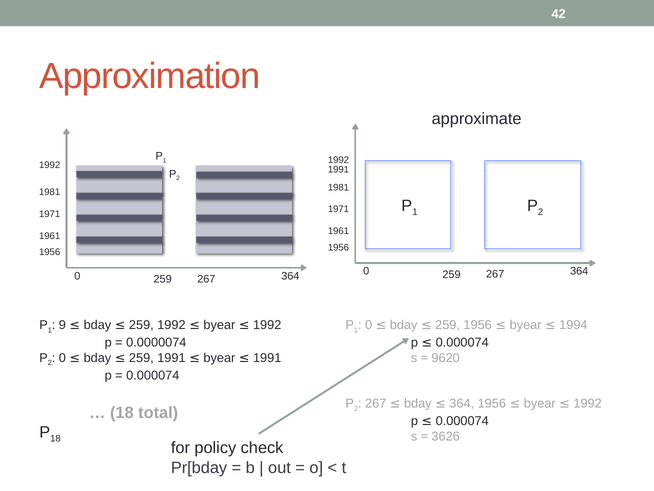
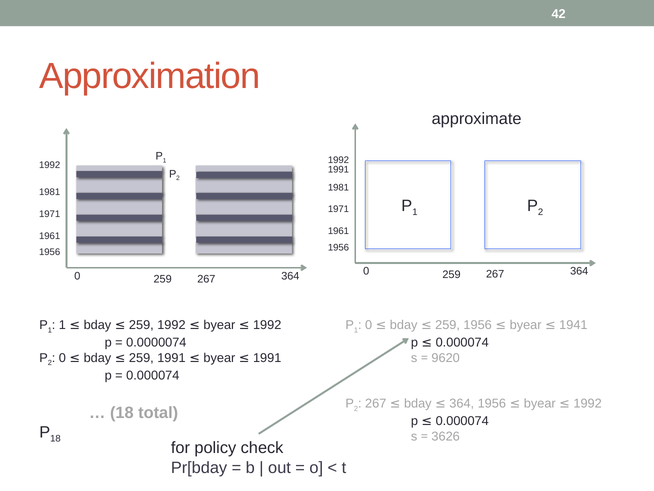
9: 9 -> 1 (62, 325)
1994: 1994 -> 1941 (573, 325)
